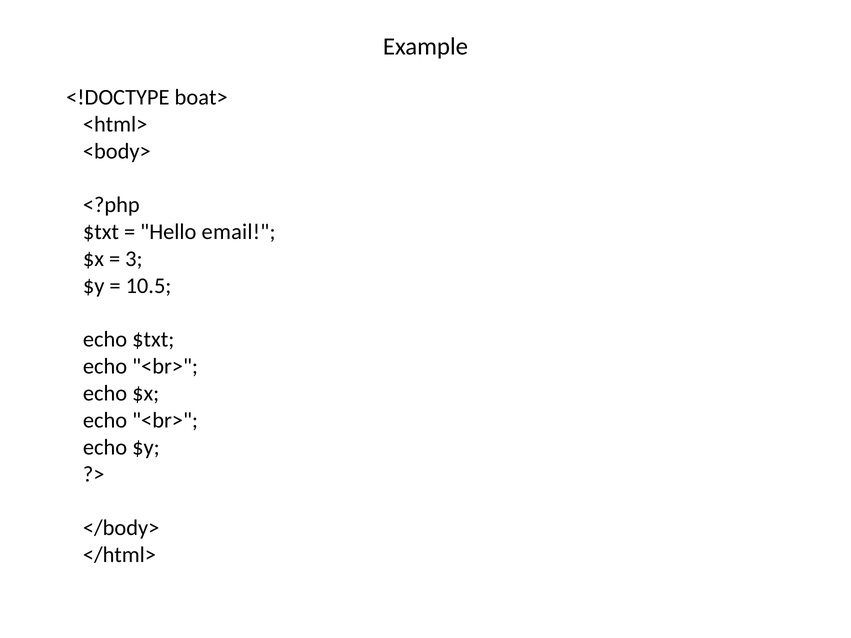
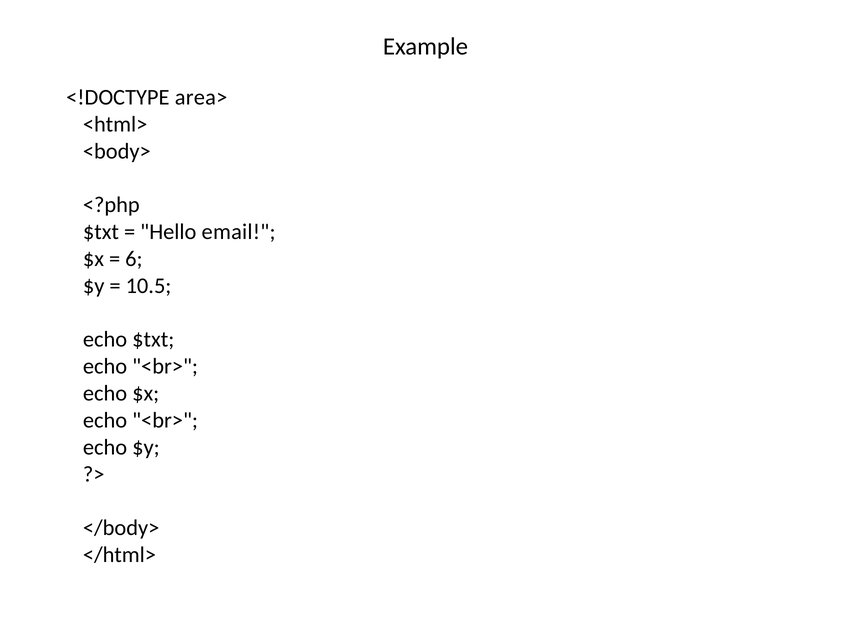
boat>: boat> -> area> (201, 97)
3: 3 -> 6 (134, 259)
